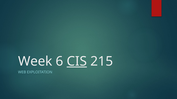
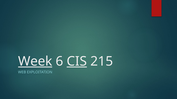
Week underline: none -> present (35, 62)
